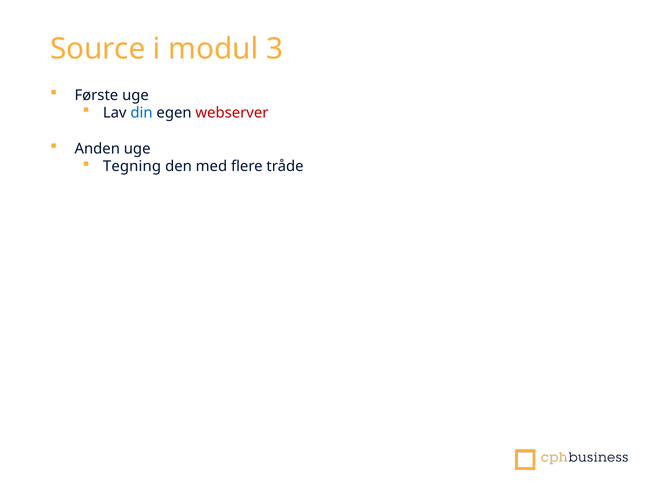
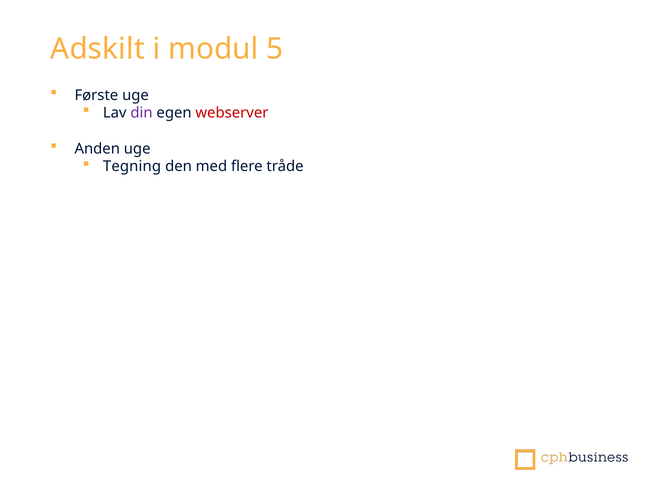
Source: Source -> Adskilt (98, 49)
3: 3 -> 5 (275, 49)
din colour: blue -> purple (141, 113)
